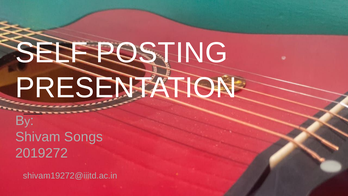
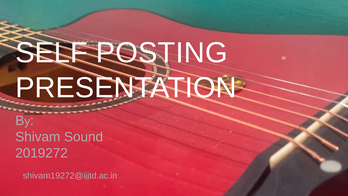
Songs: Songs -> Sound (84, 137)
